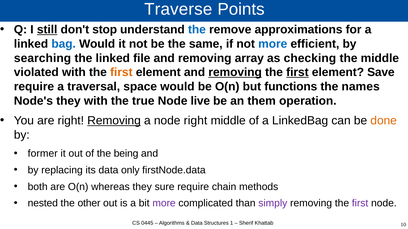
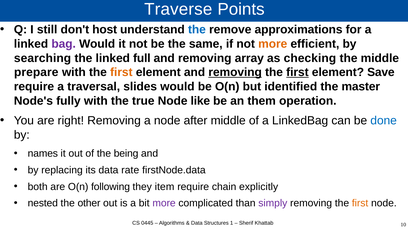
still underline: present -> none (47, 30)
stop: stop -> host (105, 30)
bag colour: blue -> purple (64, 44)
more colour: blue -> orange (273, 44)
file: file -> full (142, 58)
violated: violated -> prepare (36, 73)
space: space -> slides (140, 87)
functions: functions -> identified (291, 87)
names: names -> master (361, 87)
Node's they: they -> fully (68, 101)
live: live -> like (200, 101)
Removing underline: present -> none (114, 121)
node right: right -> after (196, 121)
done colour: orange -> blue (384, 121)
former: former -> names (43, 154)
only: only -> rate (130, 170)
whereas: whereas -> following (111, 187)
sure: sure -> item (165, 187)
methods: methods -> explicitly (259, 187)
first colour: purple -> orange (360, 204)
